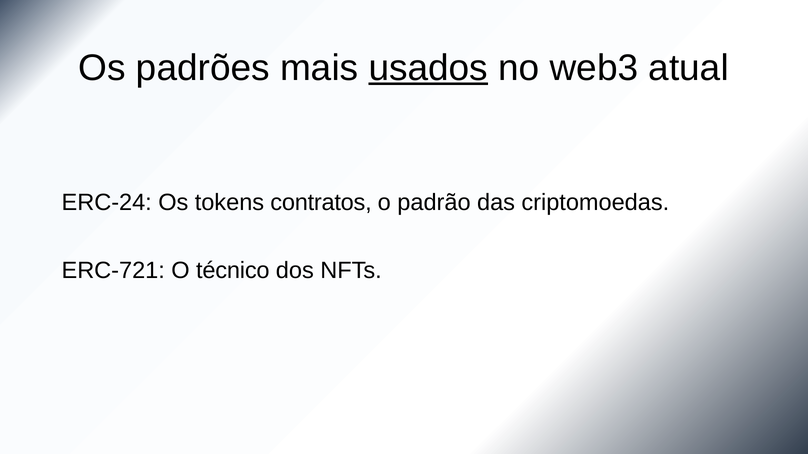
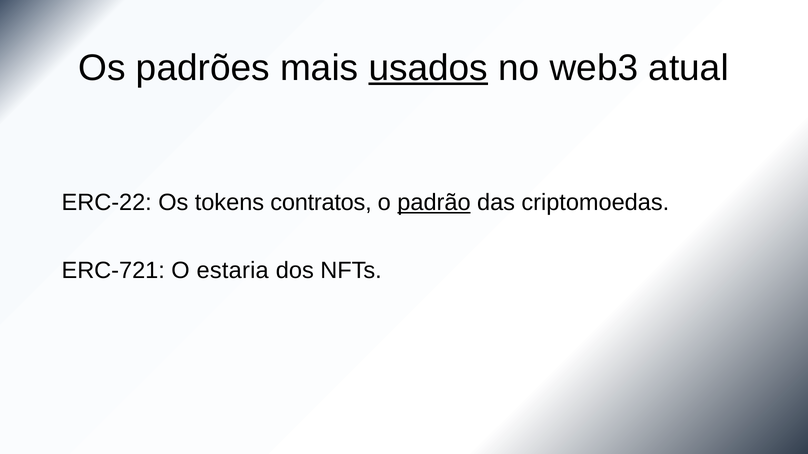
ERC-24: ERC-24 -> ERC-22 (107, 203)
padrão underline: none -> present (434, 203)
técnico: técnico -> estaria (233, 271)
